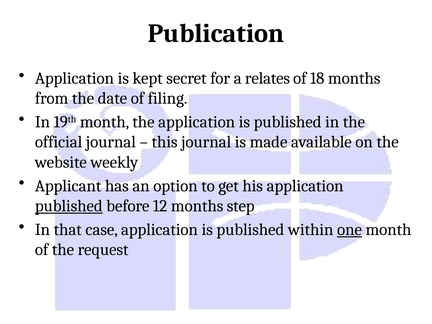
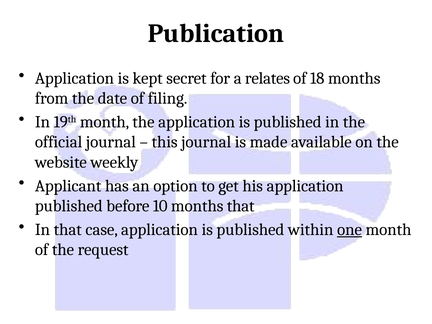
published underline: present -> none (69, 206)
12: 12 -> 10 (160, 206)
months step: step -> that (241, 206)
